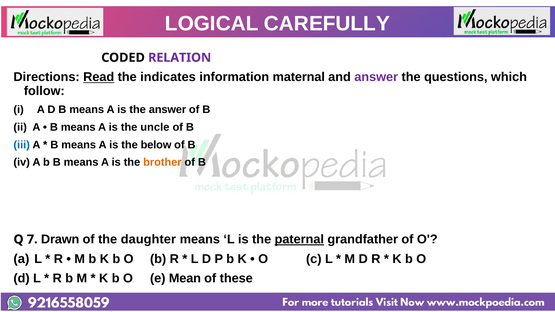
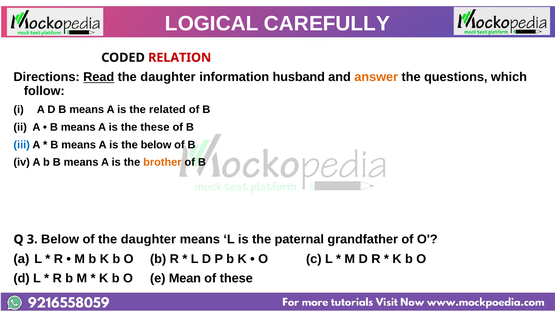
RELATION colour: purple -> red (180, 58)
indicates: indicates -> daughter (168, 77)
maternal: maternal -> husband (299, 77)
answer colour: purple -> orange (376, 77)
the answer: answer -> related (167, 110)
the uncle: uncle -> these (155, 127)
7: 7 -> 3 (30, 240)
Drawn: Drawn -> Below (60, 240)
paternal underline: present -> none (299, 240)
